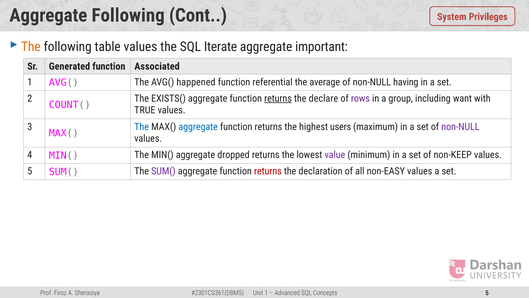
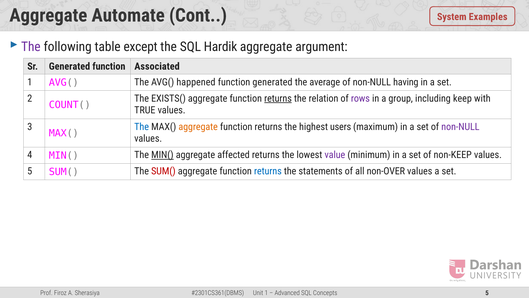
Aggregate Following: Following -> Automate (128, 15)
Privileges: Privileges -> Examples (488, 17)
The colour: orange -> purple (31, 47)
table values: values -> except (141, 47)
Iterate: Iterate -> Hardik (221, 47)
important: important -> argument (321, 47)
function referential: referential -> generated (272, 82)
declare: declare -> relation (324, 98)
want: want -> keep (462, 98)
aggregate colour: blue -> orange (198, 127)
MIN( underline: none -> present (162, 155)
dropped: dropped -> affected (234, 155)
SUM( colour: purple -> red (163, 171)
returns colour: red -> blue (268, 171)
declaration: declaration -> statements (321, 171)
non-EASY: non-EASY -> non-OVER (386, 171)
